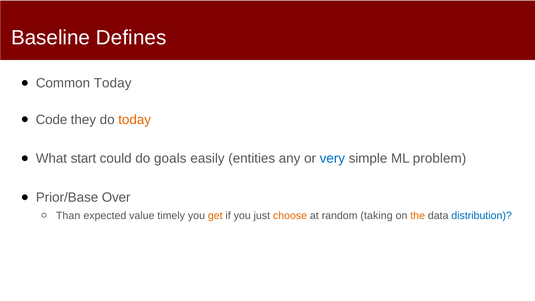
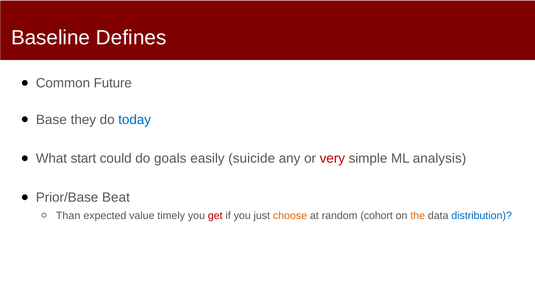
Common Today: Today -> Future (113, 83)
Code: Code -> Base (51, 120)
today colour: orange -> blue (135, 120)
entities: entities -> suicide (252, 159)
very colour: blue -> red (332, 159)
problem: problem -> analysis (440, 159)
Over: Over -> Beat (116, 197)
get colour: orange -> red (215, 215)
taking: taking -> cohort (377, 215)
